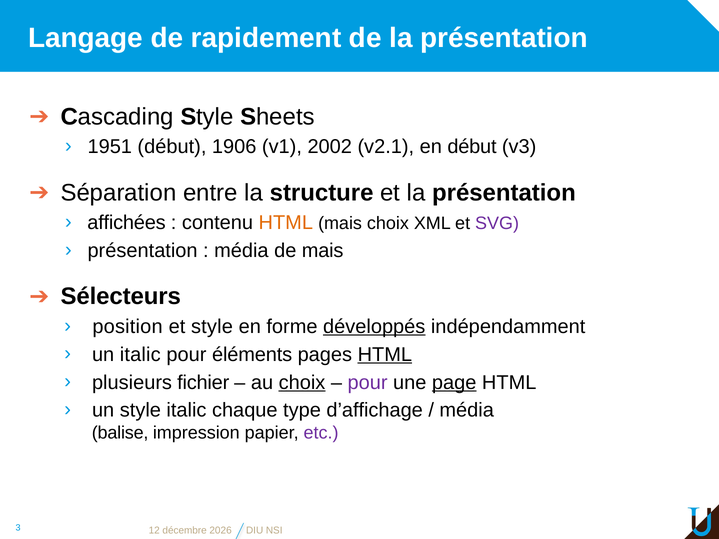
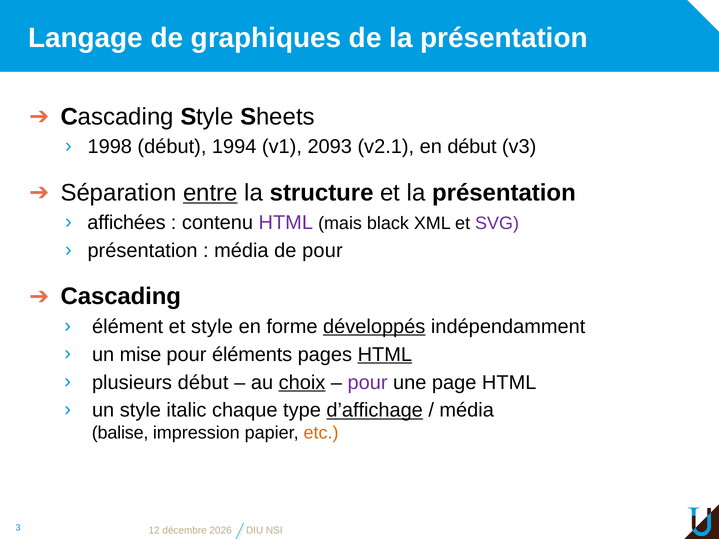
rapidement: rapidement -> graphiques (266, 38)
1951: 1951 -> 1998 (110, 147)
1906: 1906 -> 1994 (234, 147)
2002: 2002 -> 2093 (330, 147)
entre underline: none -> present (210, 193)
HTML colour: orange -> purple (286, 223)
mais choix: choix -> black (388, 223)
de mais: mais -> pour (322, 251)
Sélecteurs: Sélecteurs -> Cascading (121, 297)
position: position -> élément (128, 327)
un italic: italic -> mise (140, 355)
plusieurs fichier: fichier -> début (203, 383)
page underline: present -> none (454, 383)
d’affichage underline: none -> present (375, 411)
etc colour: purple -> orange (321, 433)
